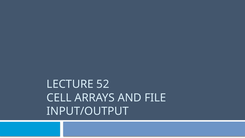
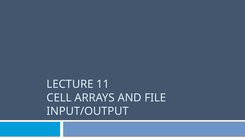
52: 52 -> 11 (103, 84)
